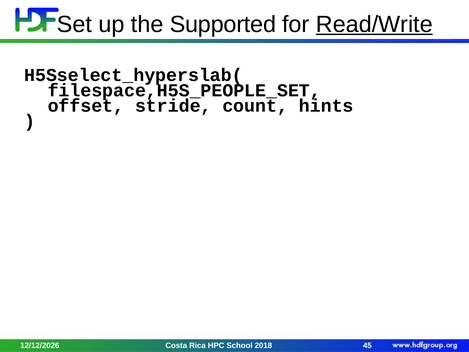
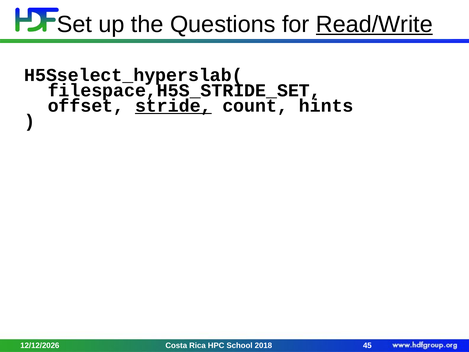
Supported: Supported -> Questions (223, 24)
filespace,H5S_PEOPLE_SET: filespace,H5S_PEOPLE_SET -> filespace,H5S_STRIDE_SET (184, 90)
stride underline: none -> present (173, 106)
